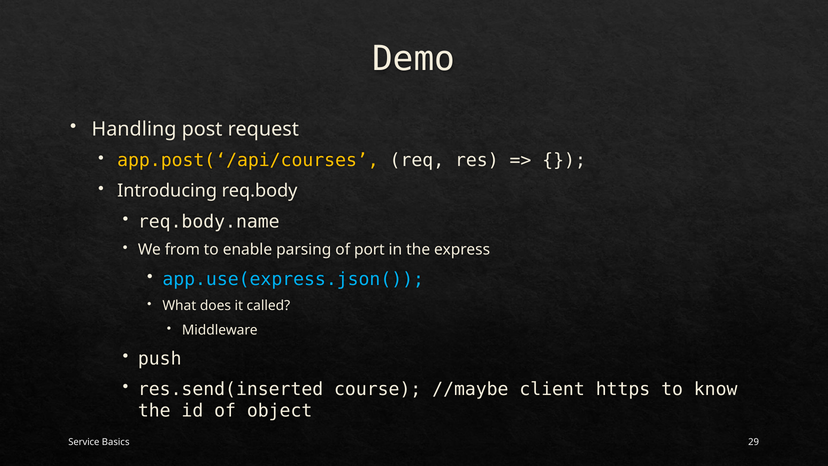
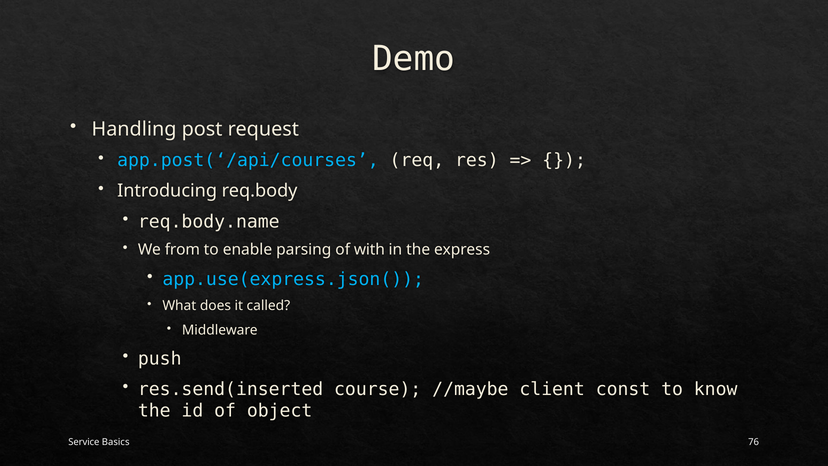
app.post(‘/api/courses colour: yellow -> light blue (248, 160)
port: port -> with (369, 250)
https: https -> const (623, 389)
29: 29 -> 76 (754, 442)
